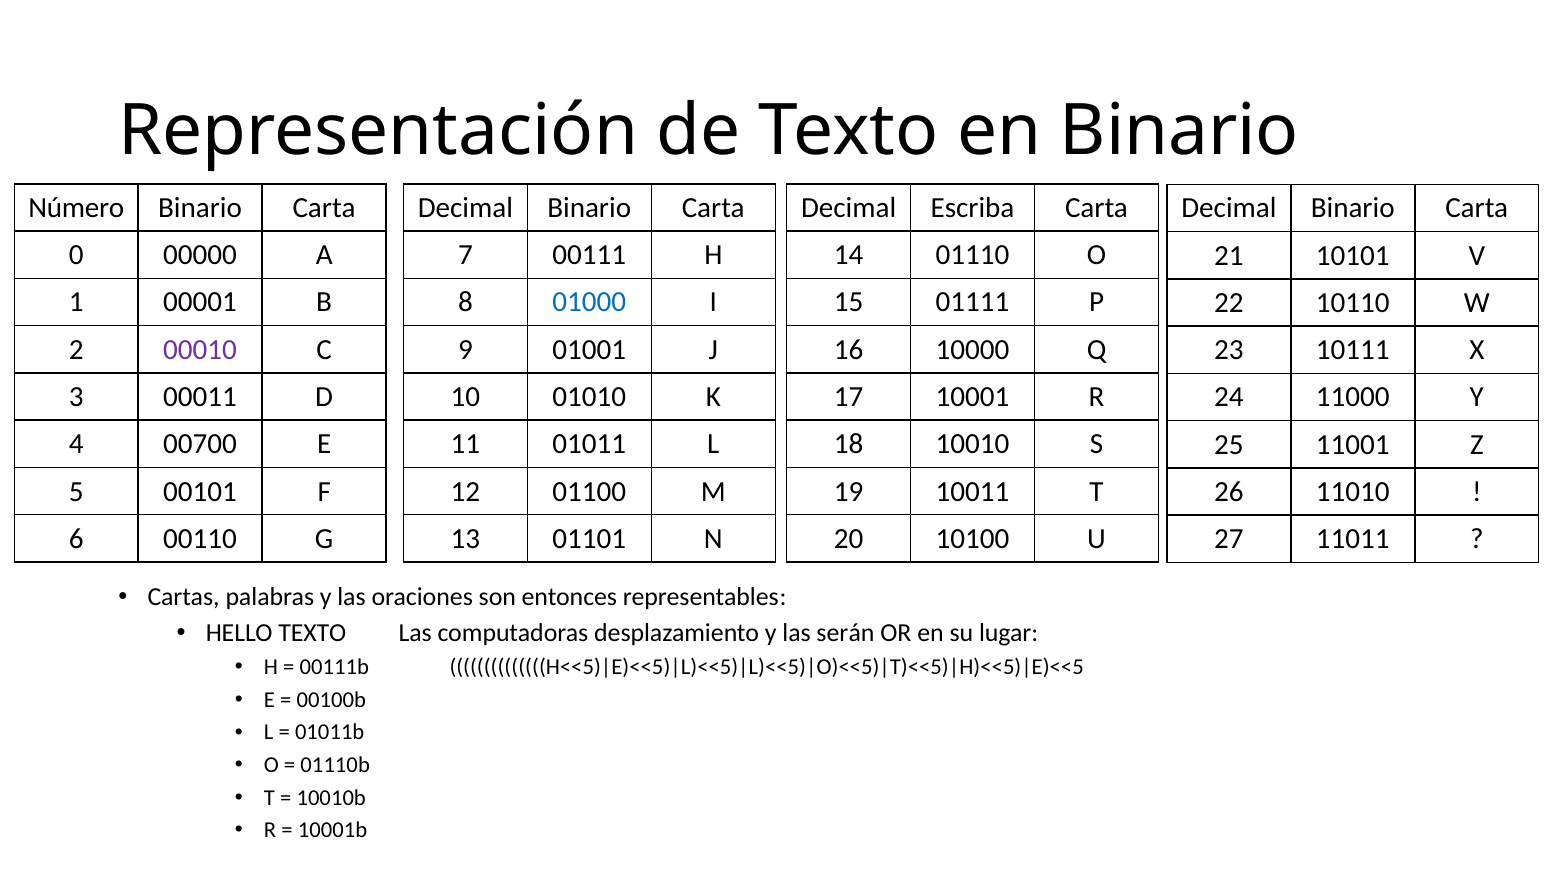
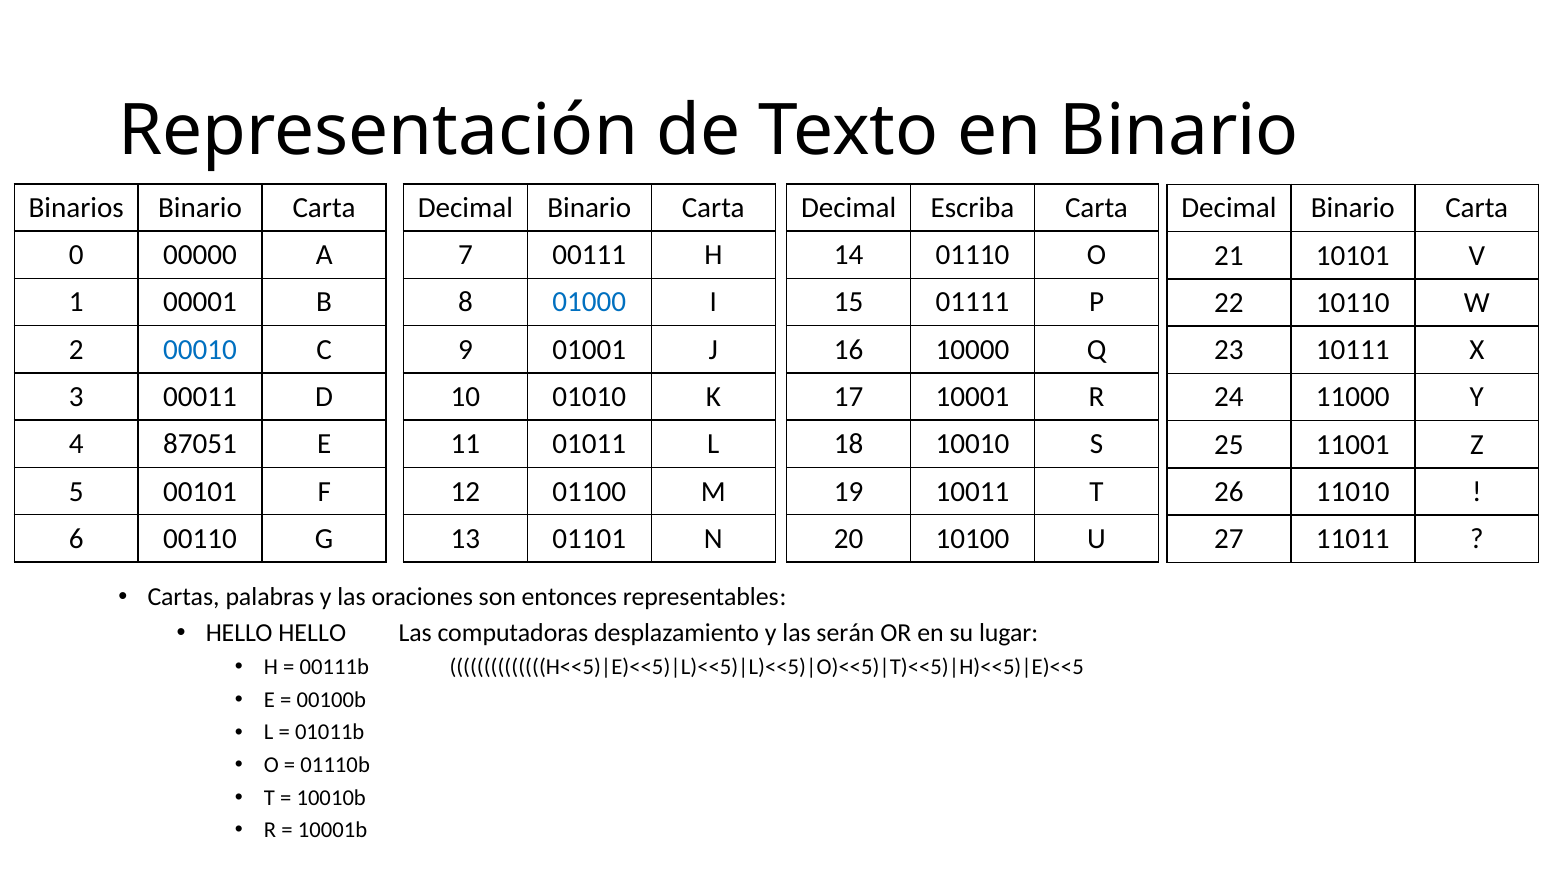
Número: Número -> Binarios (76, 208)
00010 colour: purple -> blue (200, 349)
00700: 00700 -> 87051 (200, 444)
HELLO TEXTO: TEXTO -> HELLO (312, 633)
